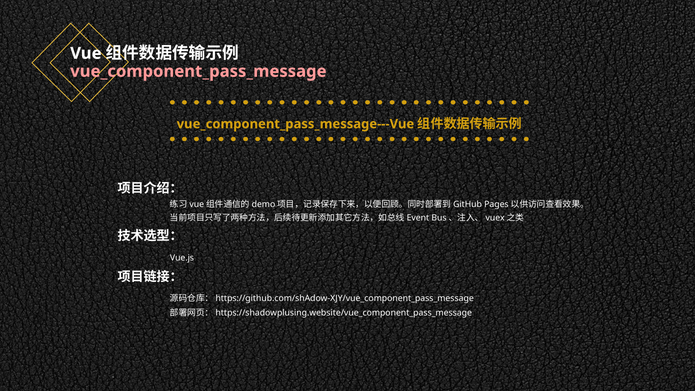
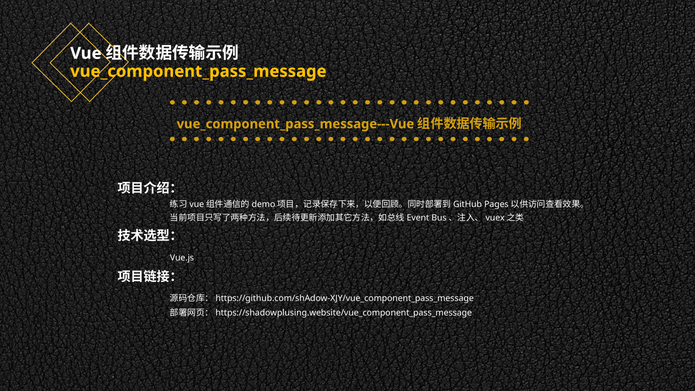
vue_component_pass_message colour: pink -> yellow (198, 71)
